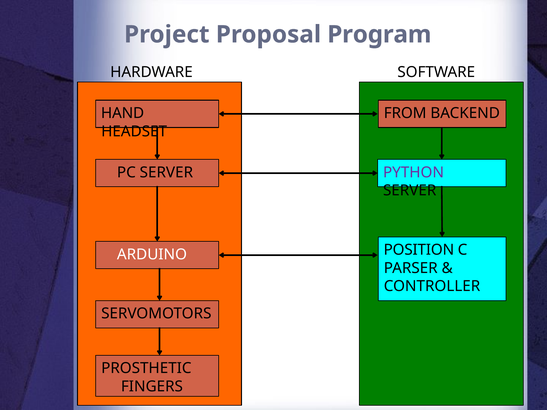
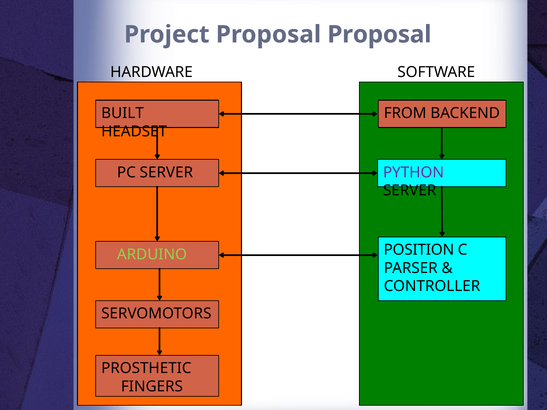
Proposal Program: Program -> Proposal (379, 34)
HAND: HAND -> BUILT (122, 113)
ARDUINO colour: white -> light green (152, 254)
